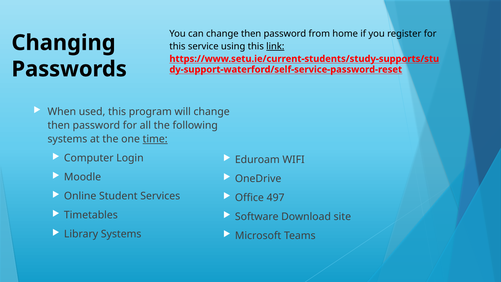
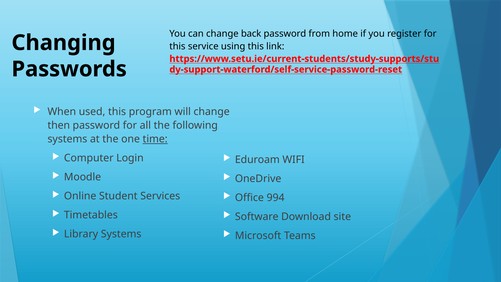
can change then: then -> back (251, 34)
link underline: present -> none (275, 46)
497: 497 -> 994 (276, 198)
